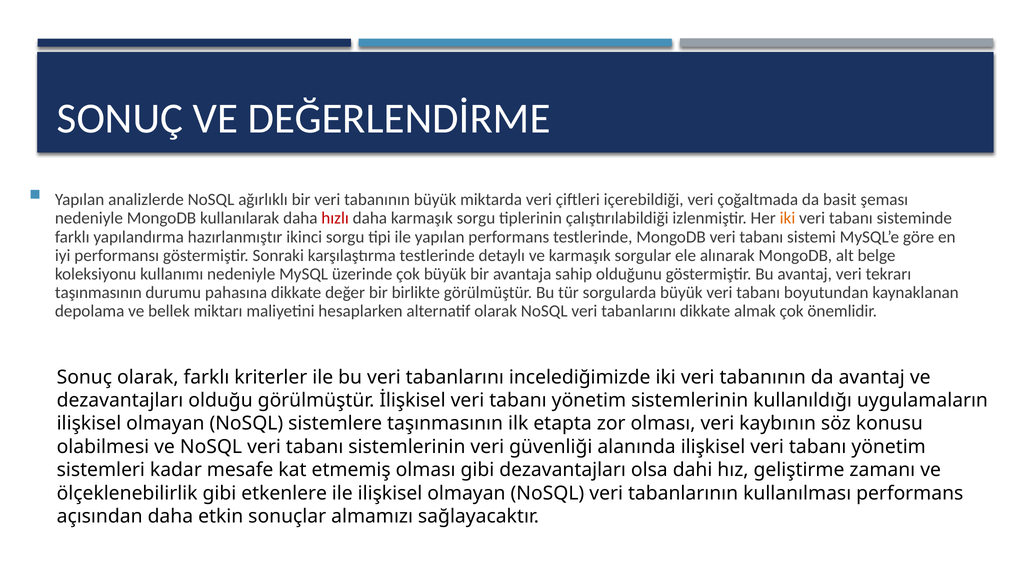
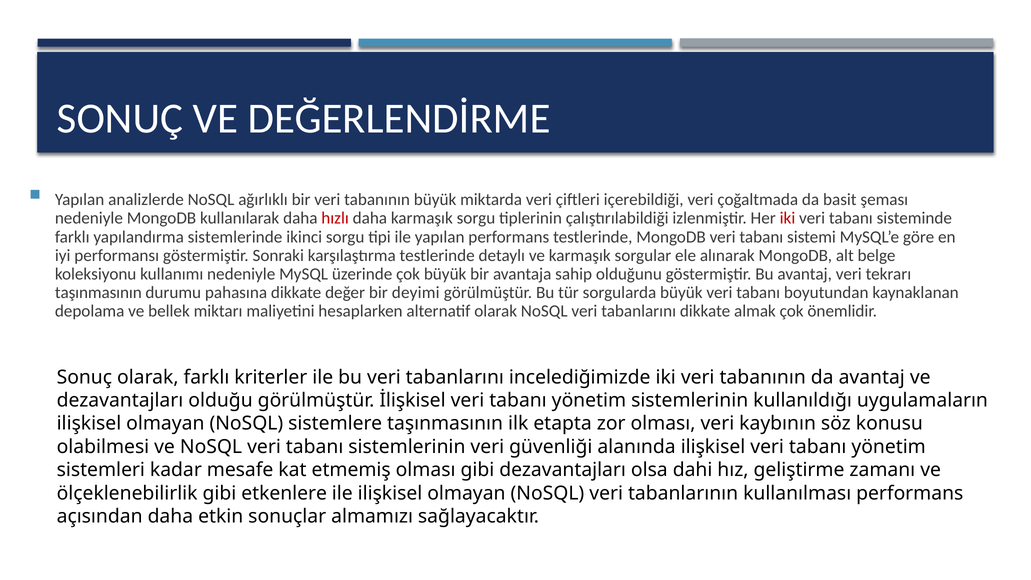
iki colour: orange -> red (787, 218)
hazırlanmıştır: hazırlanmıştır -> sistemlerinde (235, 237)
birlikte: birlikte -> deyimi (416, 292)
